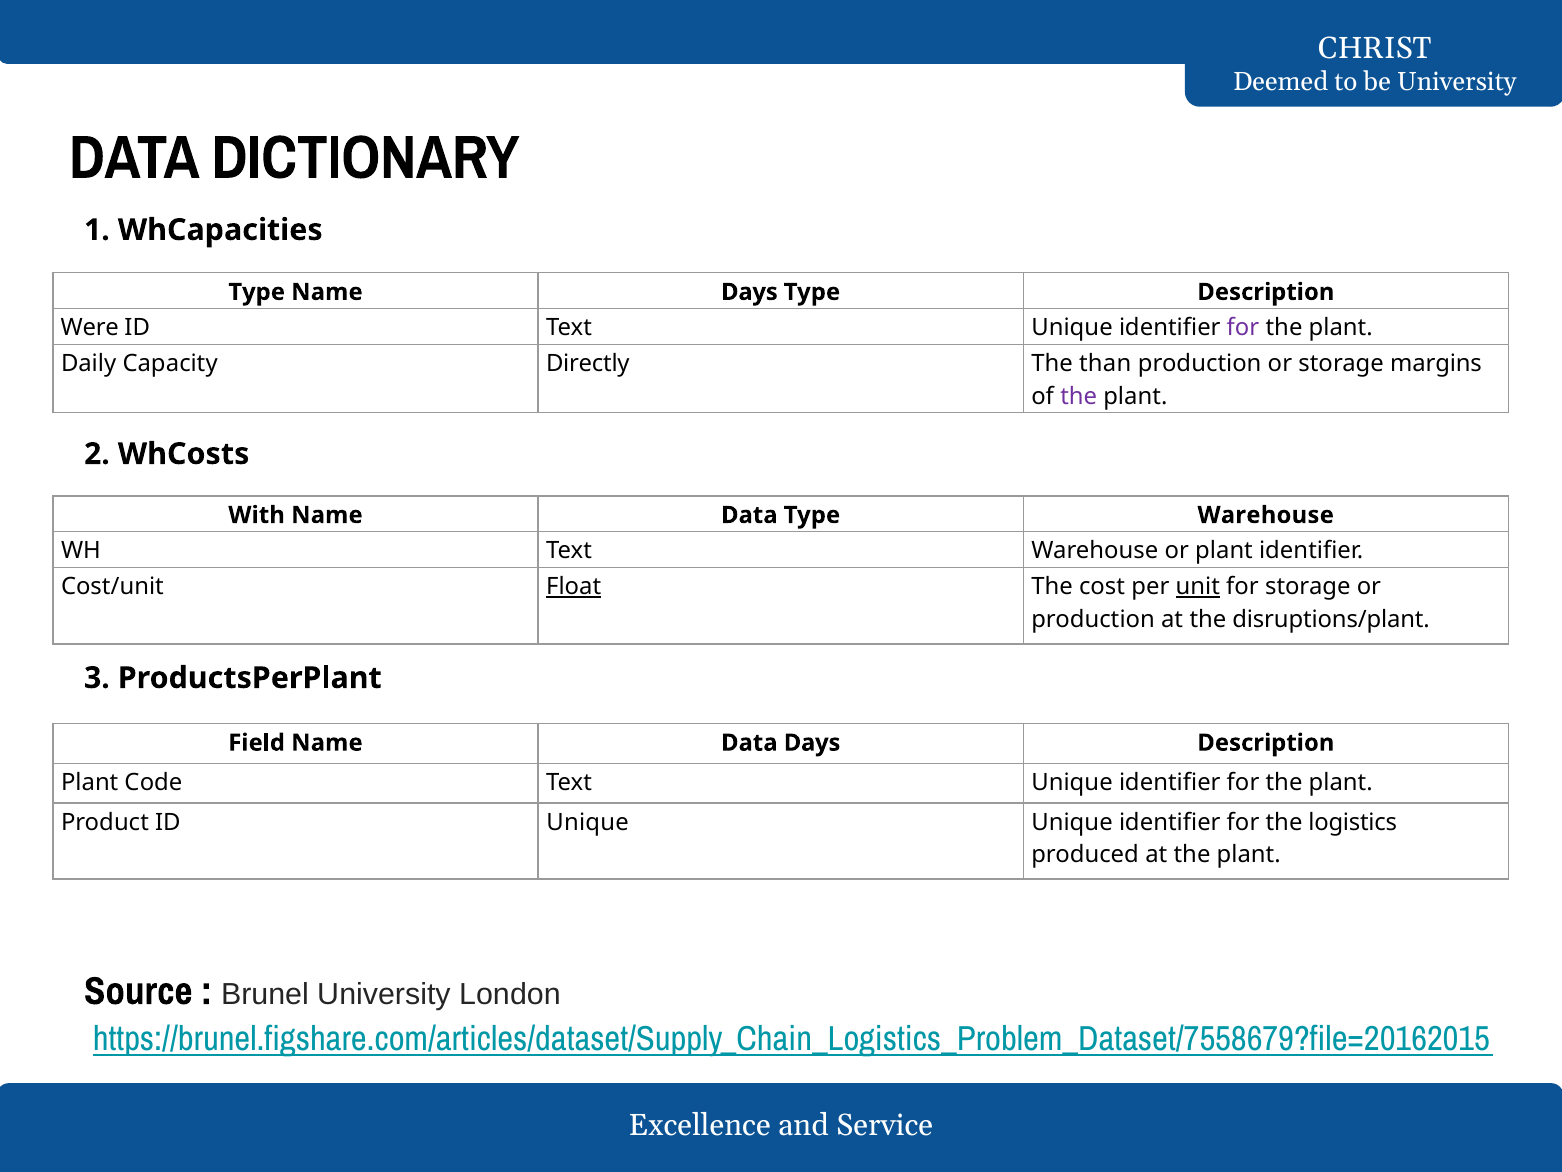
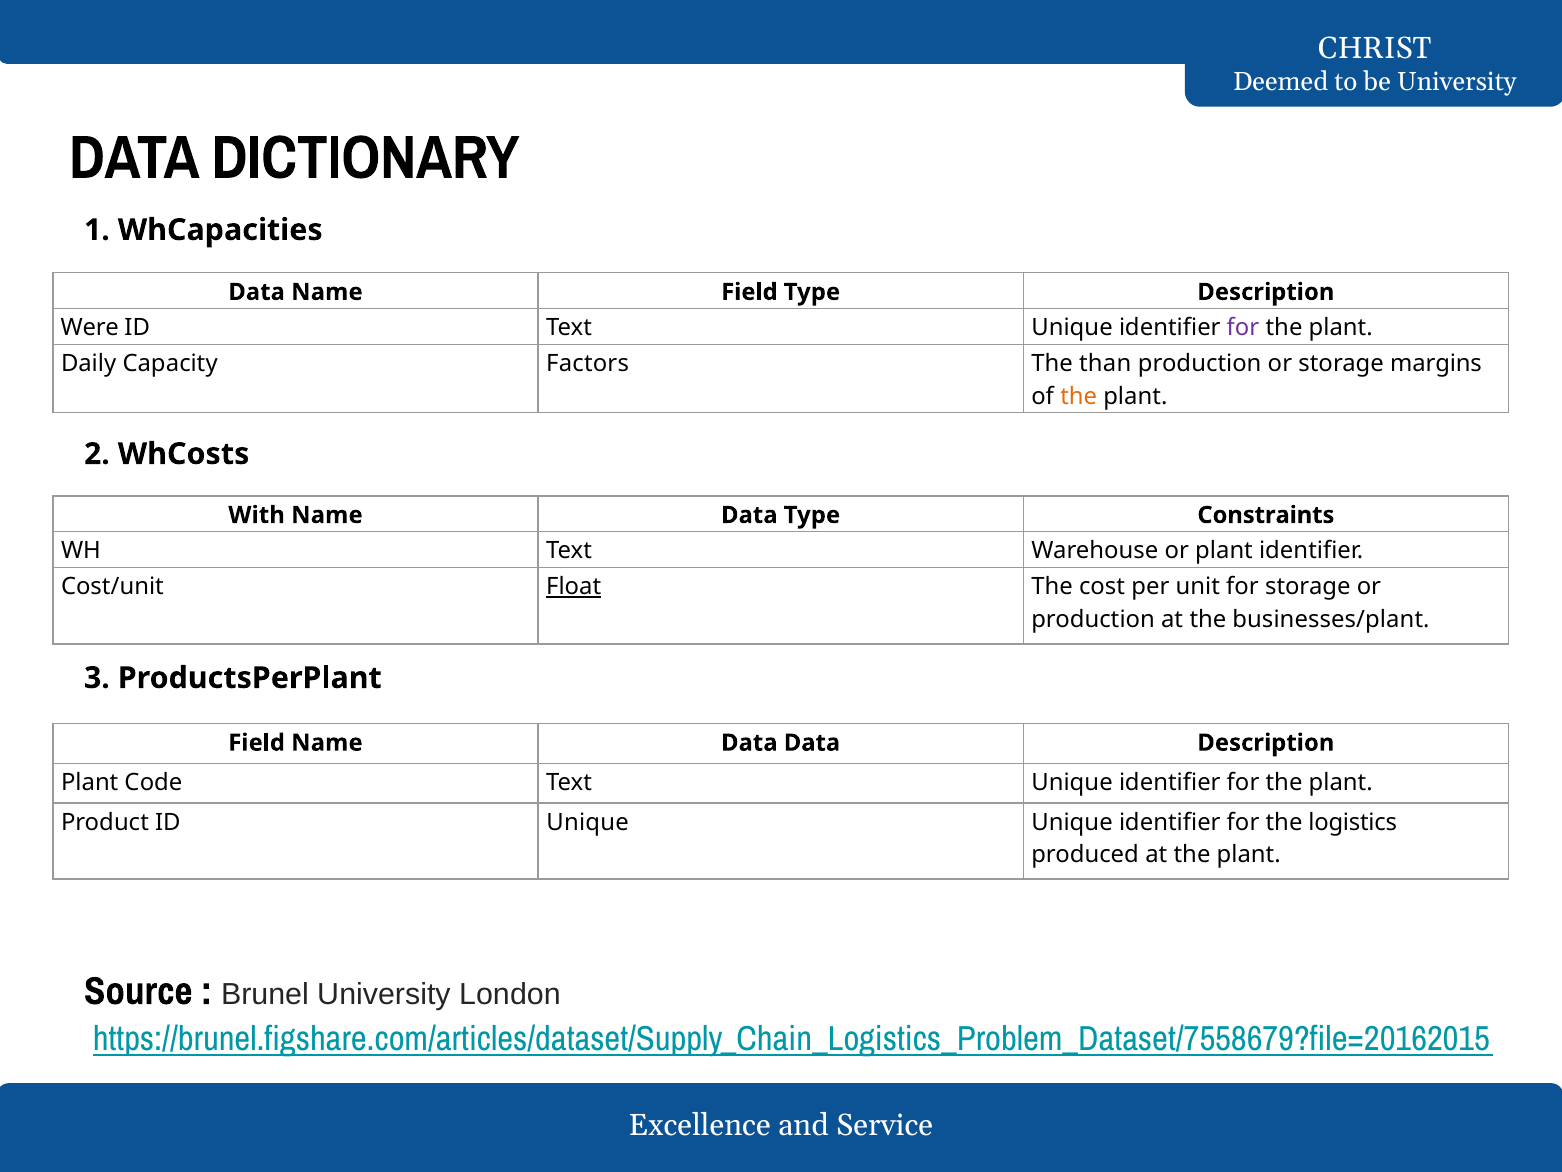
Type: Type -> Data (257, 292)
Name Days: Days -> Field (749, 292)
Directly: Directly -> Factors (588, 364)
the colour: purple -> orange (1079, 396)
Type Warehouse: Warehouse -> Constraints (1266, 515)
unit underline: present -> none (1198, 586)
disruptions/plant: disruptions/plant -> businesses/plant (1331, 619)
Data Days: Days -> Data (812, 743)
